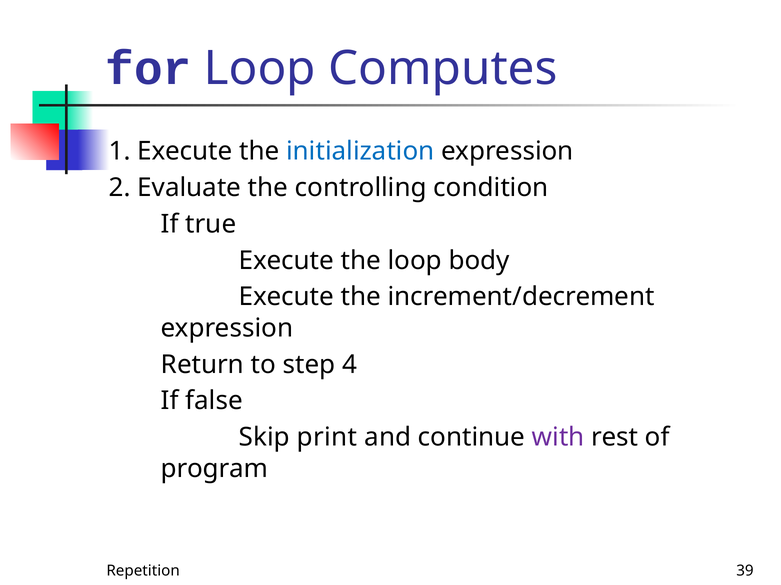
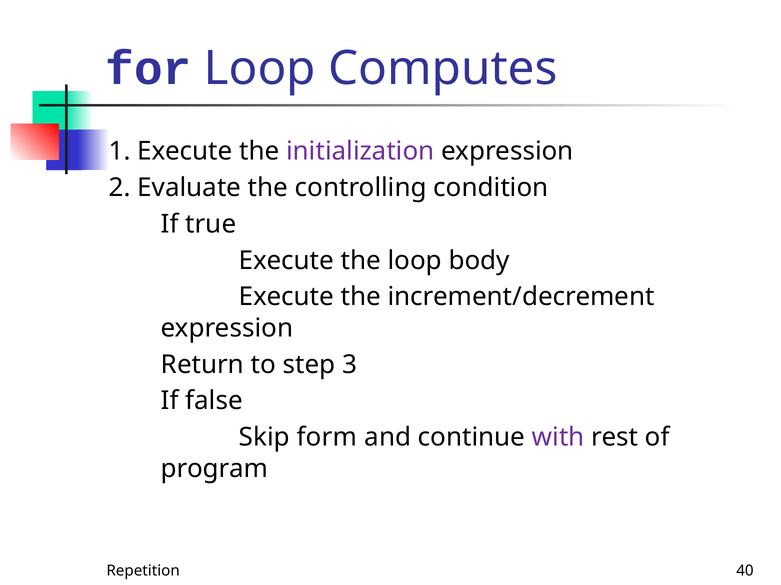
initialization colour: blue -> purple (360, 152)
4: 4 -> 3 (349, 365)
print: print -> form (327, 438)
39: 39 -> 40 (745, 571)
